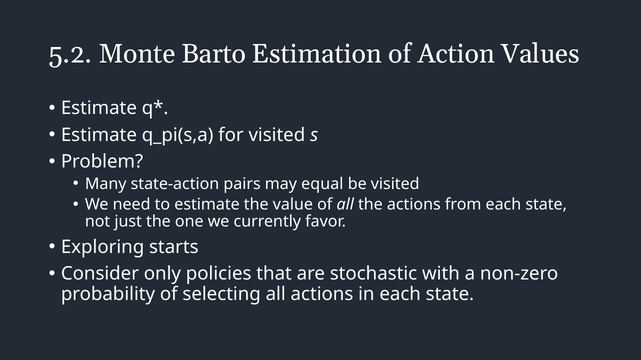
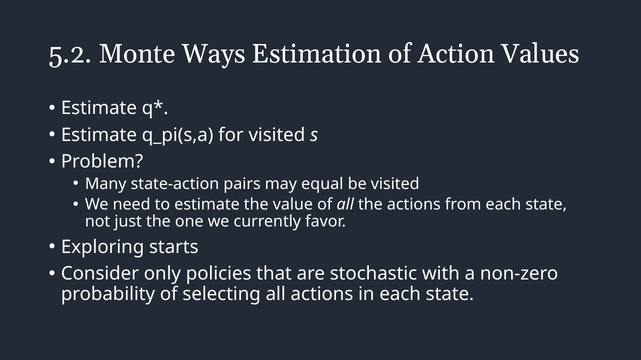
Barto: Barto -> Ways (214, 54)
